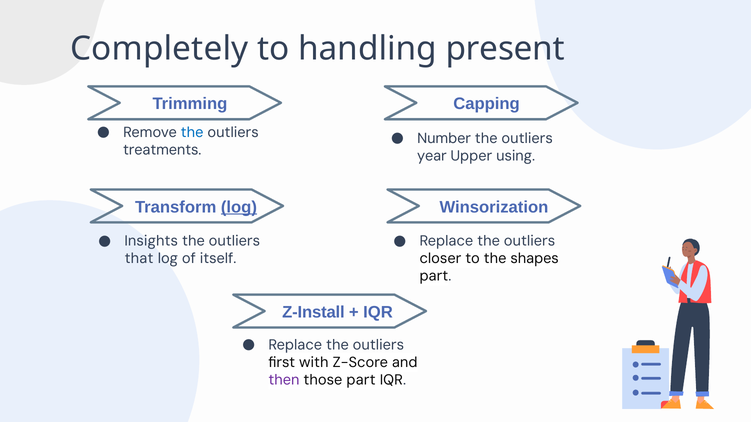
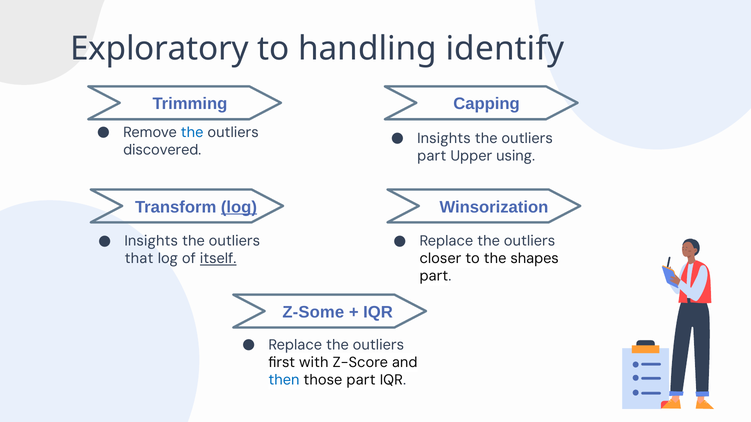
Completely: Completely -> Exploratory (159, 49)
present: present -> identify (505, 49)
Number: Number -> Insights (444, 139)
treatments: treatments -> discovered (162, 150)
year: year -> part (432, 156)
itself underline: none -> present (218, 259)
Z-Install: Z-Install -> Z-Some (313, 313)
then colour: purple -> blue (284, 380)
